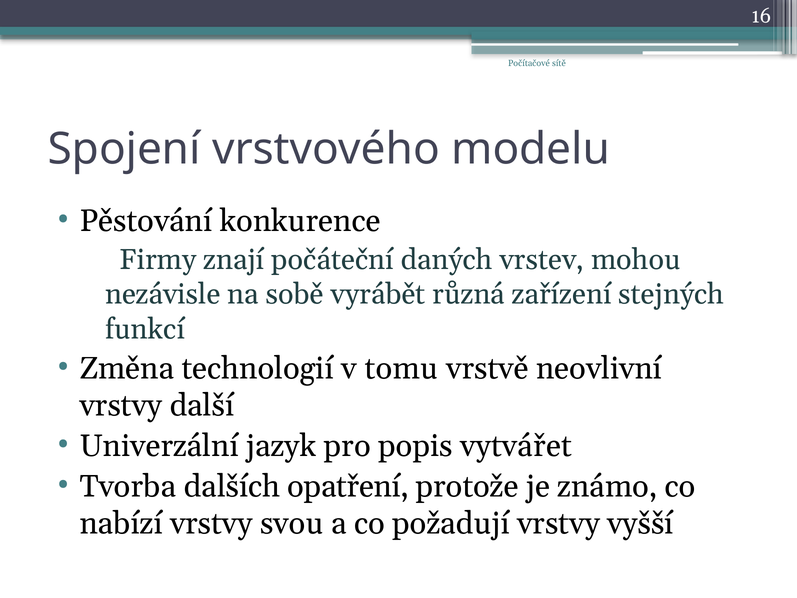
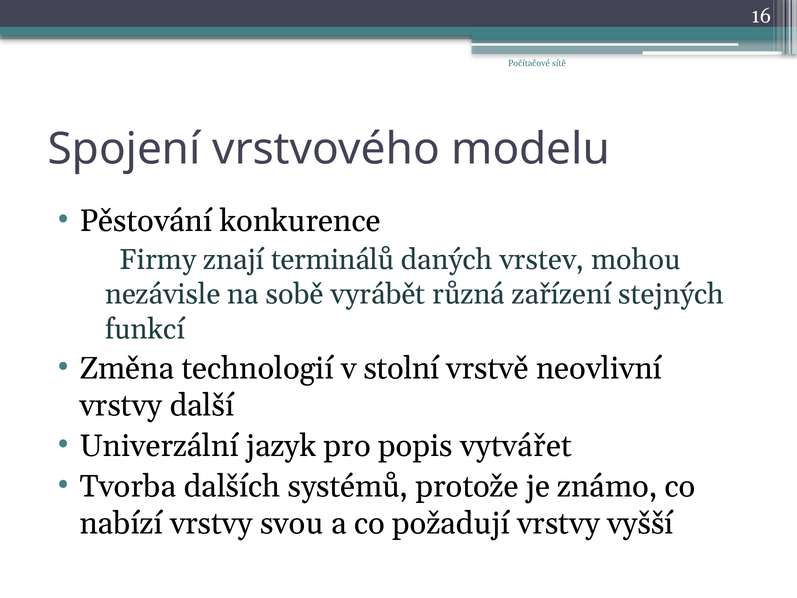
počáteční: počáteční -> terminálů (333, 260)
tomu: tomu -> stolní (402, 368)
opatření: opatření -> systémů (348, 486)
